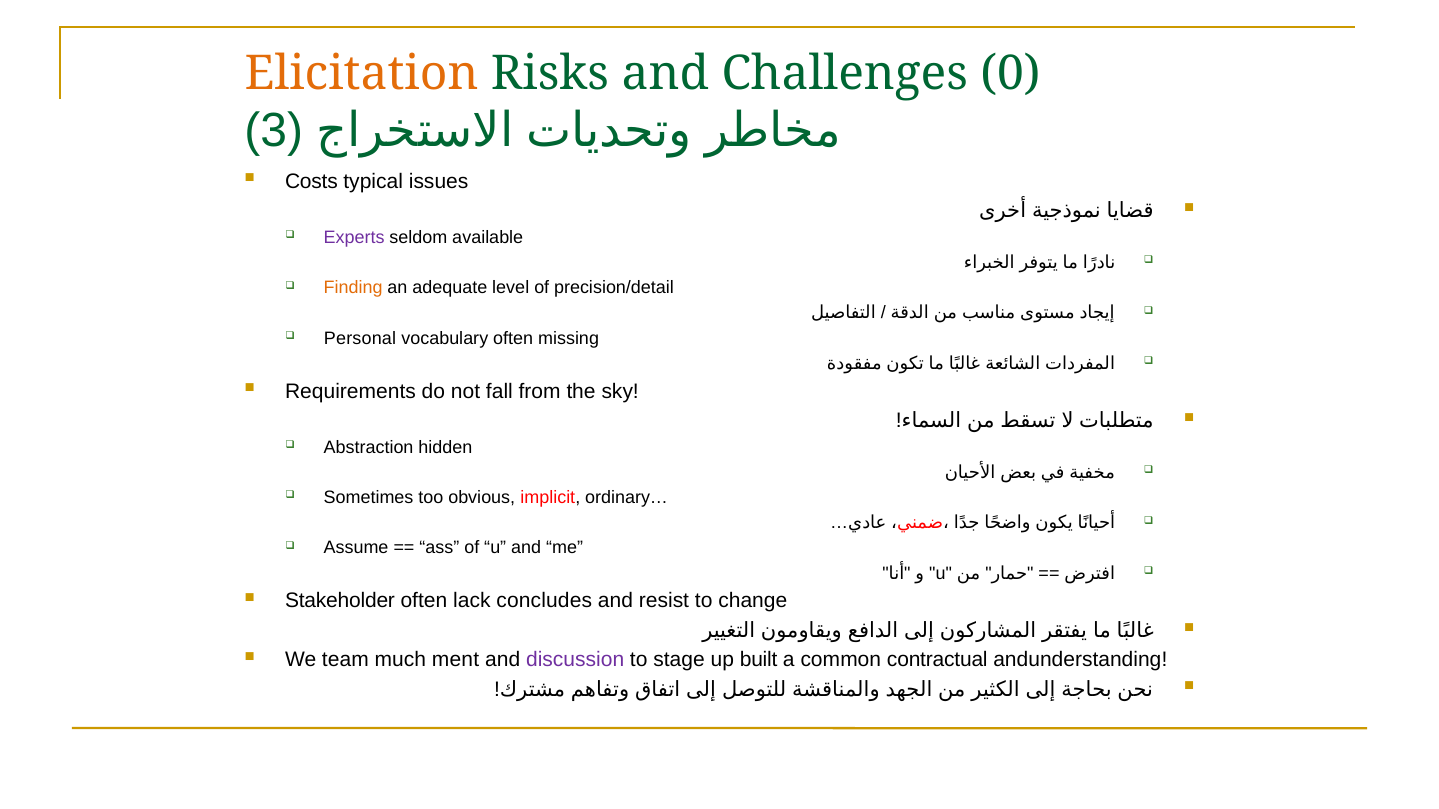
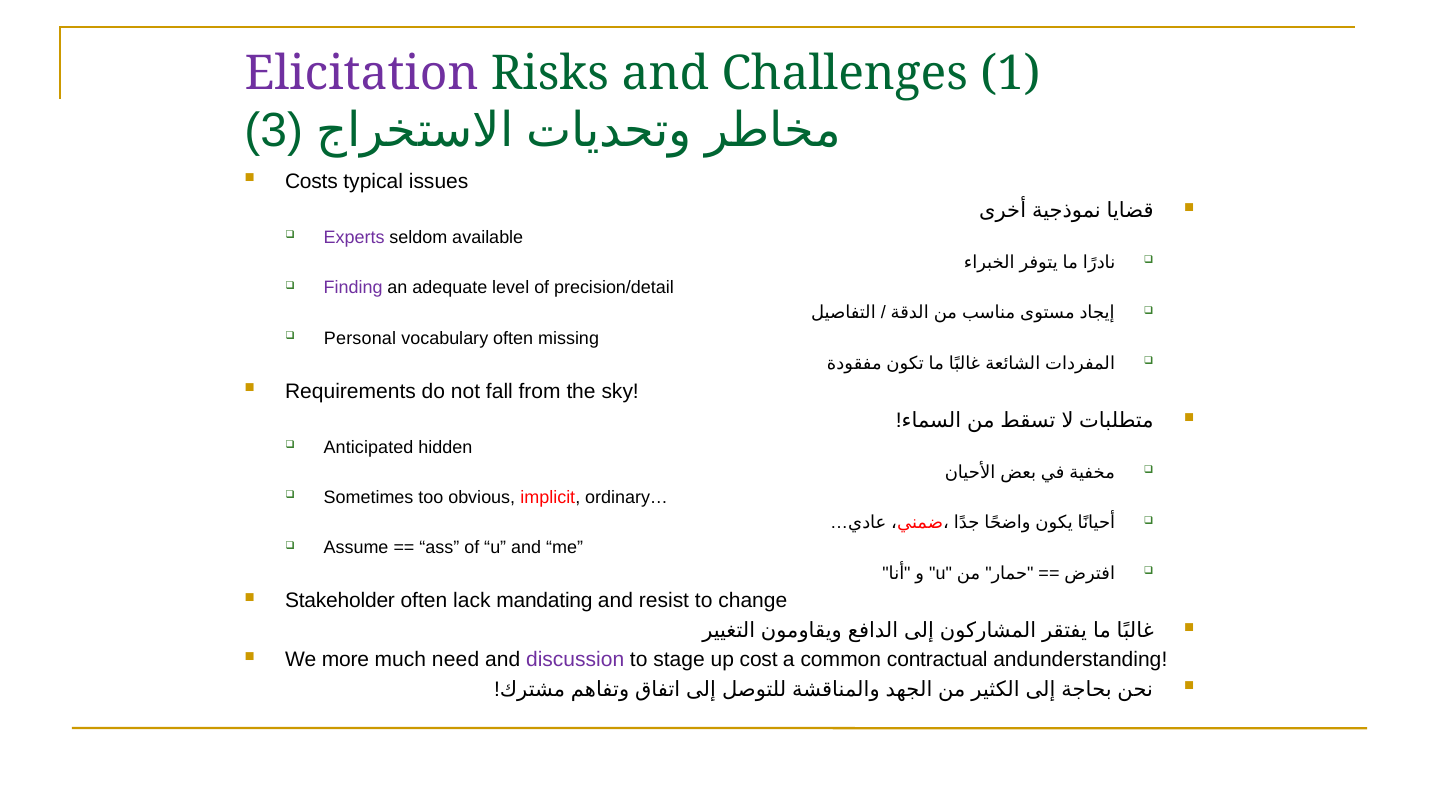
Elicitation colour: orange -> purple (362, 74)
0: 0 -> 1 (1010, 74)
Finding colour: orange -> purple (353, 288)
Abstraction: Abstraction -> Anticipated (369, 448)
concludes: concludes -> mandating (544, 601)
team: team -> more (346, 660)
ment: ment -> need (456, 660)
built: built -> cost (759, 660)
